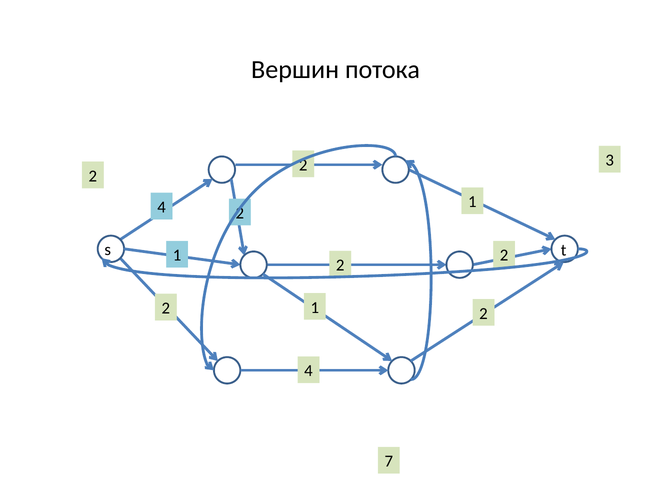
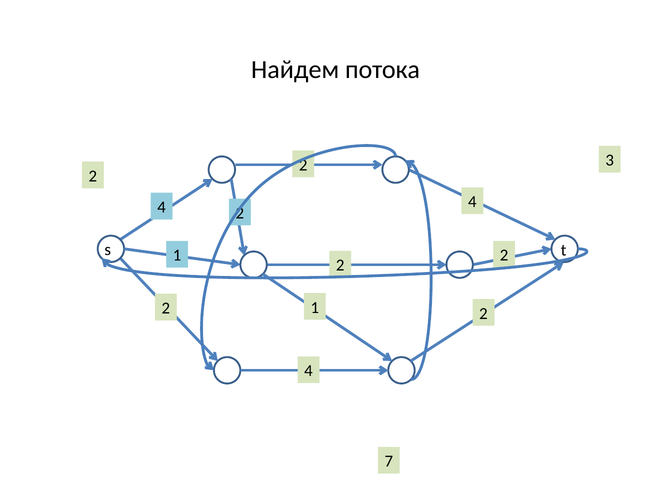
Вершин: Вершин -> Найдем (295, 70)
4 1: 1 -> 4 (472, 202)
